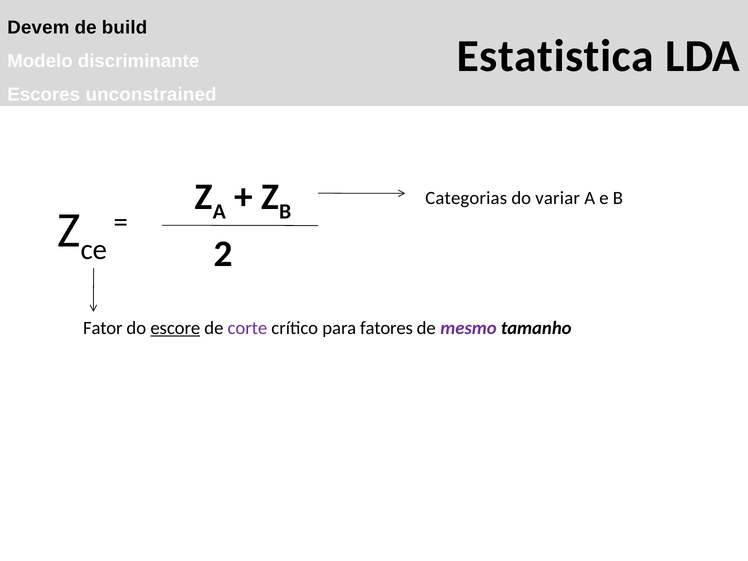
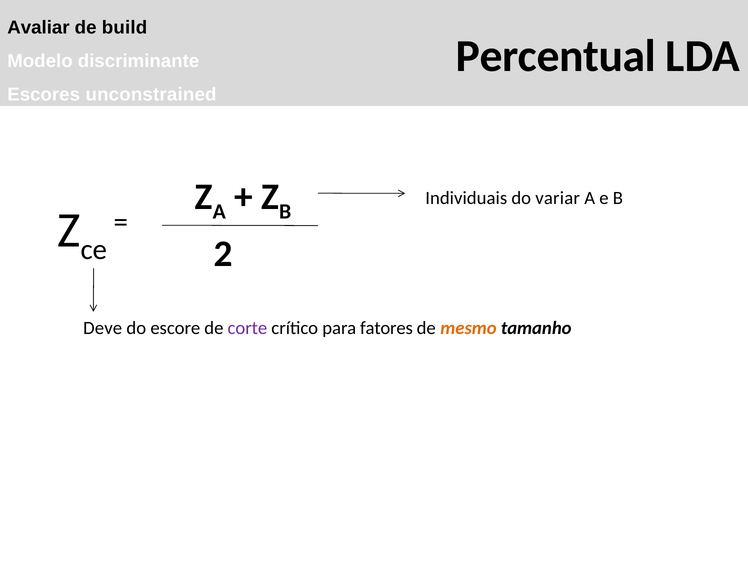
Devem: Devem -> Avaliar (38, 27)
Estatistica: Estatistica -> Percentual (556, 56)
Categorias: Categorias -> Individuais (466, 198)
Fator: Fator -> Deve (103, 328)
escore underline: present -> none (175, 328)
mesmo colour: purple -> orange (469, 328)
